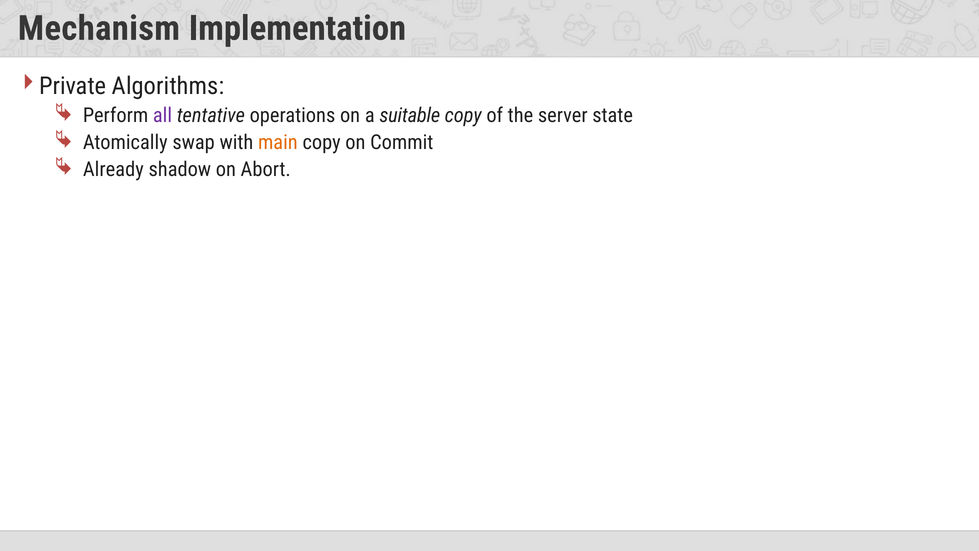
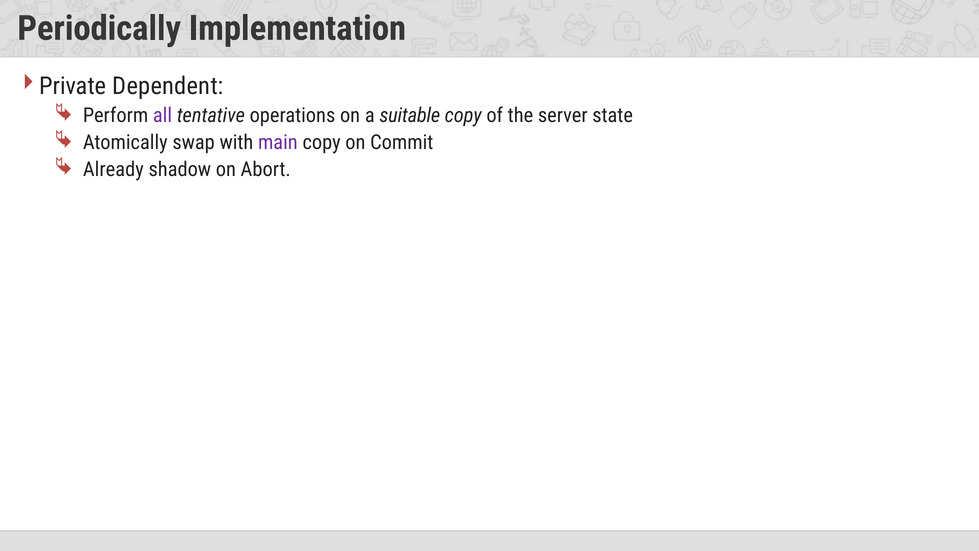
Mechanism: Mechanism -> Periodically (99, 28)
Algorithms: Algorithms -> Dependent (168, 86)
main colour: orange -> purple (278, 143)
